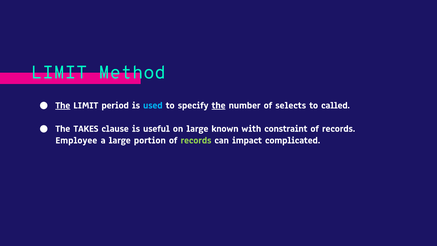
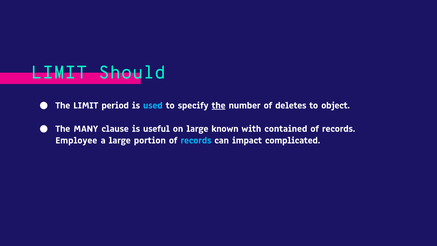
Method: Method -> Should (132, 72)
The underline: present -> none (63, 105)
selects: selects -> deletes (291, 105)
called: called -> object (336, 105)
TAKES: TAKES -> MANY (86, 128)
constraint: constraint -> contained (286, 128)
records colour: light green -> light blue (196, 140)
